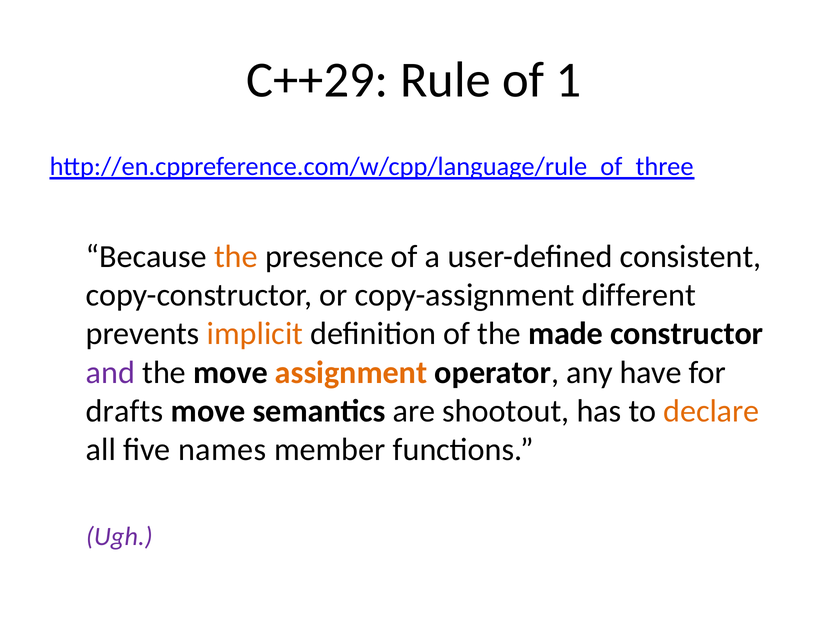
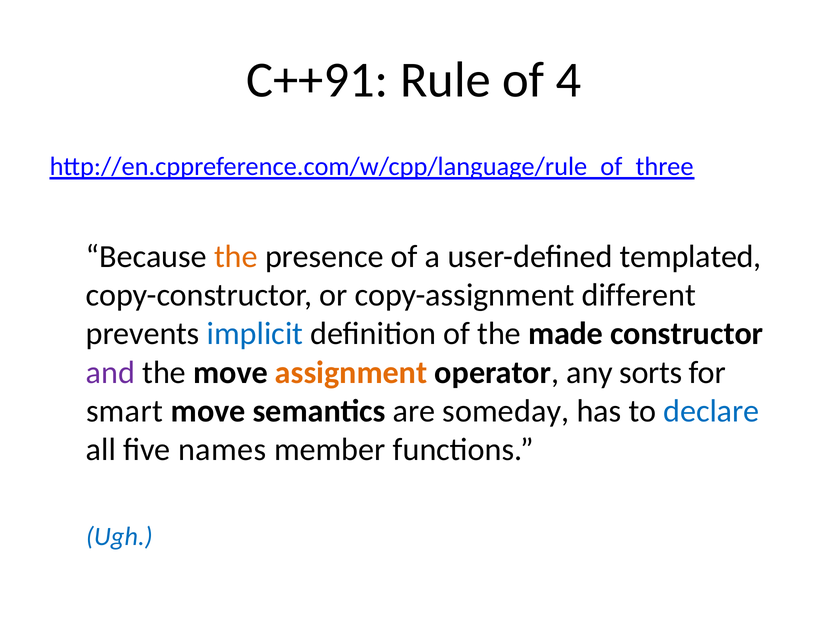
C++29: C++29 -> C++91 (317, 80)
1: 1 -> 4 (568, 80)
consistent: consistent -> templated (691, 256)
implicit colour: orange -> blue (255, 334)
have: have -> sorts (651, 372)
drafts: drafts -> smart (125, 411)
shootout: shootout -> someday (506, 411)
declare colour: orange -> blue (711, 411)
Ugh colour: purple -> blue (119, 537)
